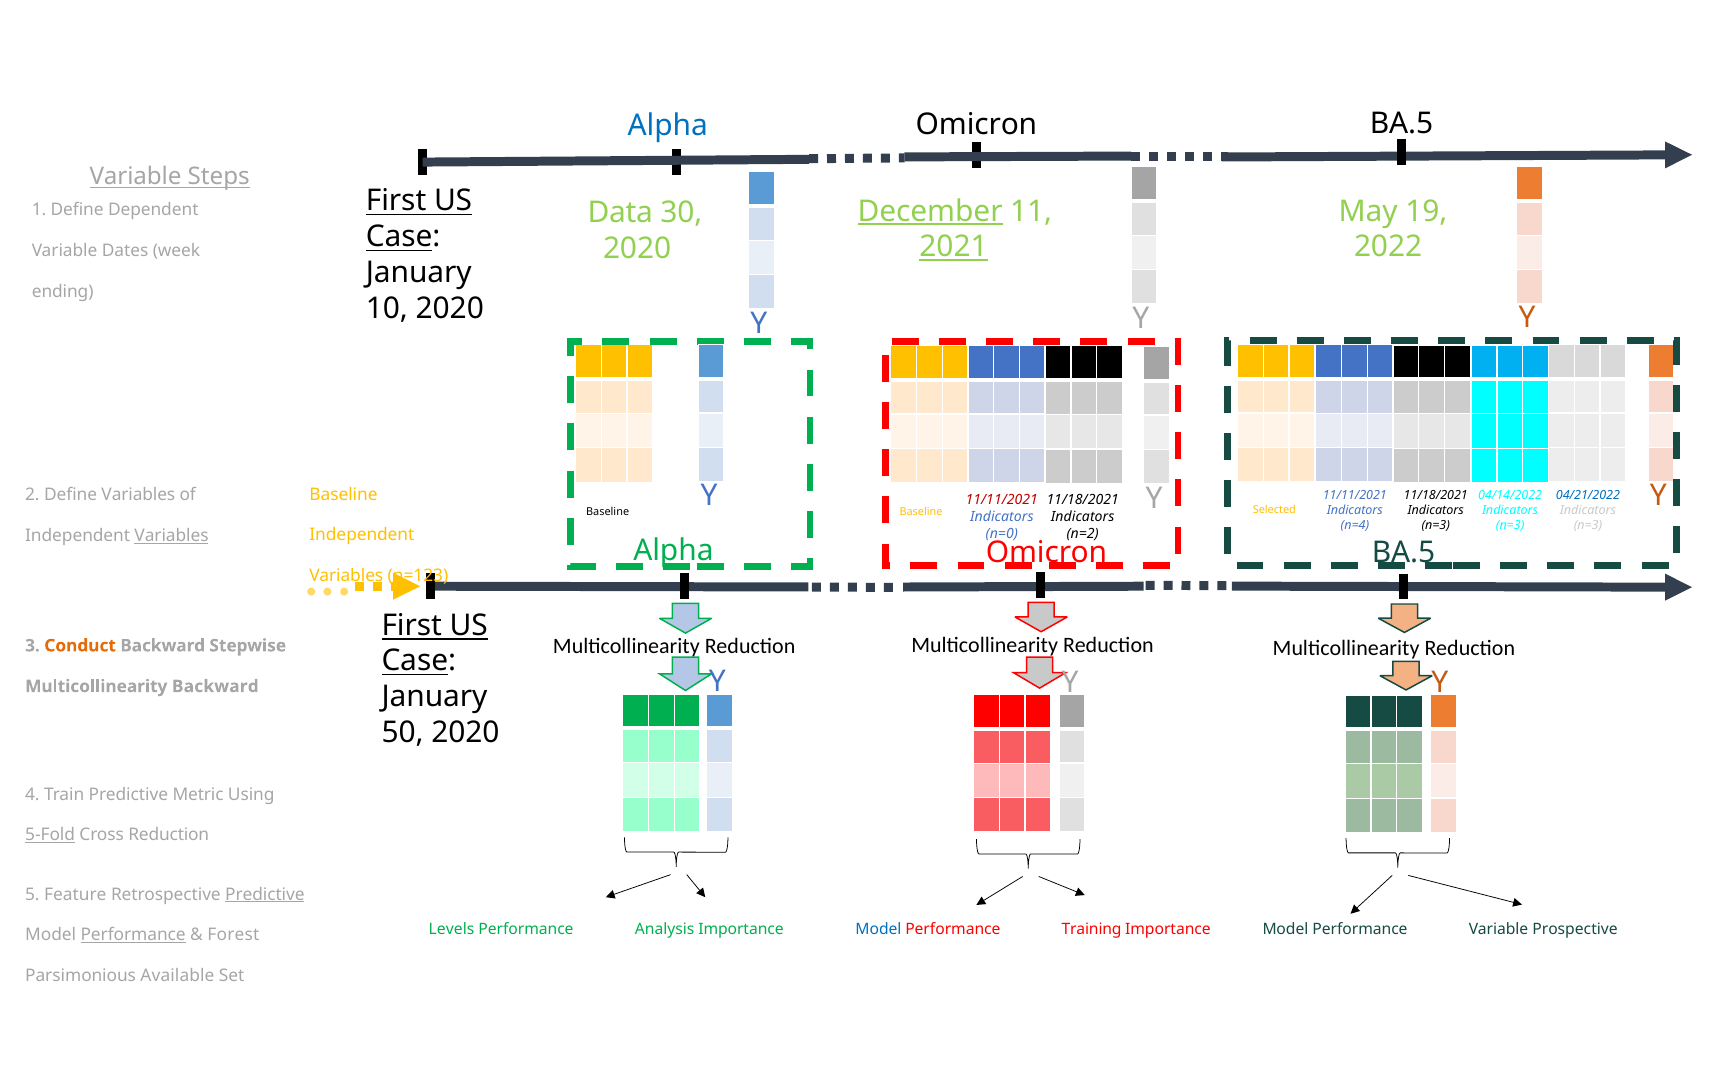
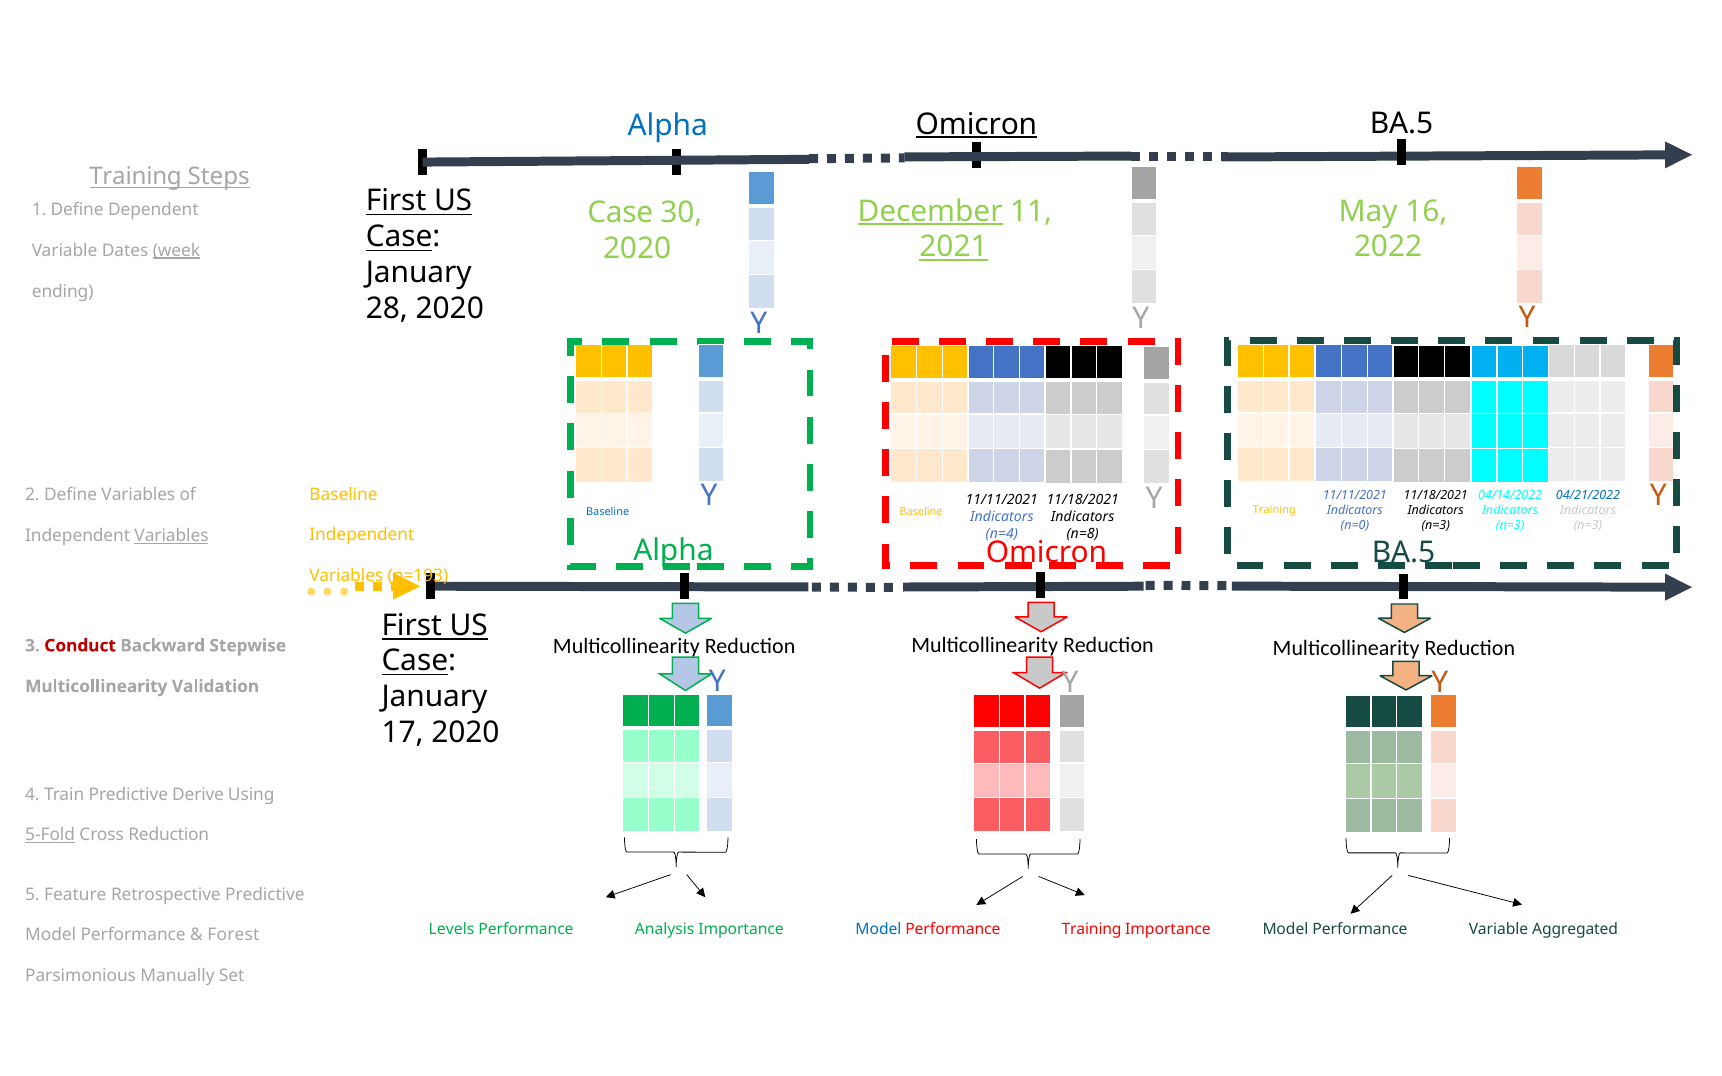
Omicron underline: none -> present (976, 125)
Variable: Variable -> Training (136, 176)
19: 19 -> 16 (1426, 211)
Data: Data -> Case (620, 213)
week underline: none -> present (176, 251)
10: 10 -> 28 (387, 309)
11/11/2021 colour: red -> black (1002, 500)
Selected: Selected -> Training (1274, 510)
Baseline colour: black -> blue (608, 512)
n=4: n=4 -> n=0 (1355, 525)
n=0: n=0 -> n=4 (1002, 533)
n=2: n=2 -> n=8 (1083, 533)
n=123: n=123 -> n=193 (418, 576)
Conduct colour: orange -> red (80, 646)
Multicollinearity Backward: Backward -> Validation (215, 687)
50: 50 -> 17 (403, 733)
Metric: Metric -> Derive (198, 795)
Predictive underline: present -> none (265, 895)
Prospective: Prospective -> Aggregated (1575, 930)
Performance underline: present -> none (133, 935)
Available: Available -> Manually (178, 976)
